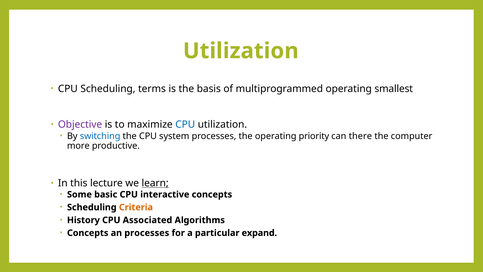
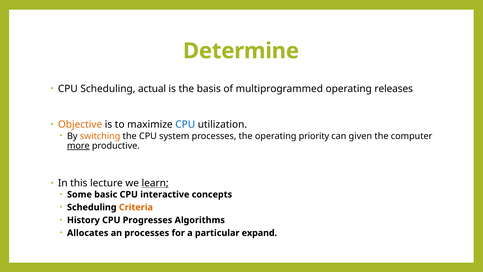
Utilization: Utilization -> Determine (241, 51)
terms: terms -> actual (152, 89)
smallest: smallest -> releases (394, 89)
Objective colour: purple -> orange (80, 125)
switching colour: blue -> orange (100, 136)
there: there -> given (360, 136)
more underline: none -> present (78, 146)
Associated: Associated -> Progresses (147, 220)
Concepts: Concepts -> Allocates (88, 233)
